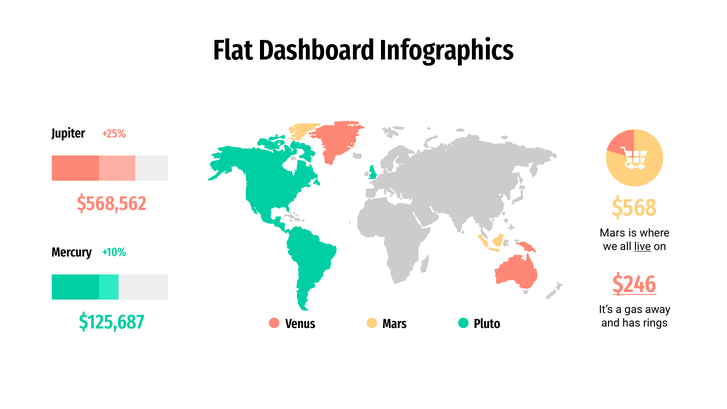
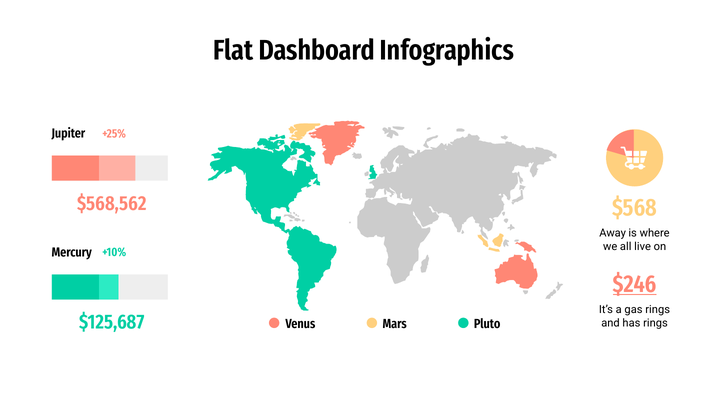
Mars: Mars -> Away (613, 233)
live underline: present -> none (643, 246)
gas away: away -> rings (658, 310)
